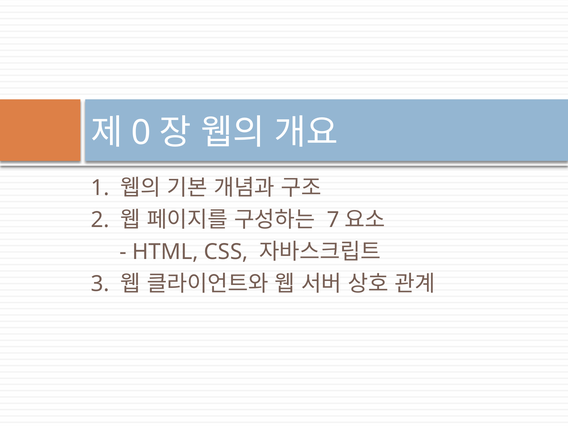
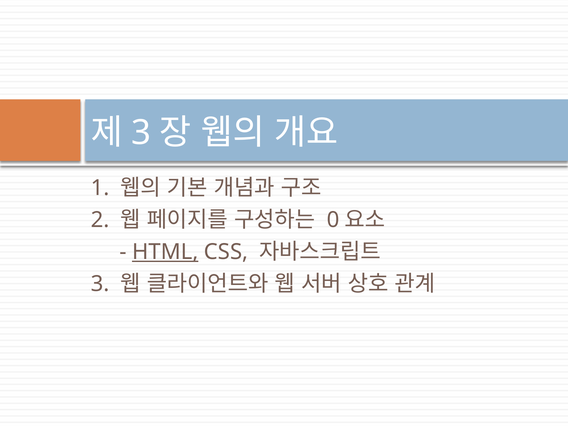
0: 0 -> 3 (141, 133)
7: 7 -> 0 (333, 220)
HTML underline: none -> present (165, 252)
